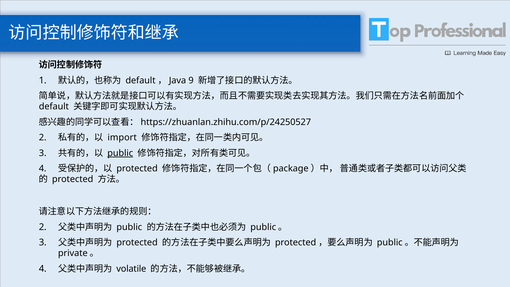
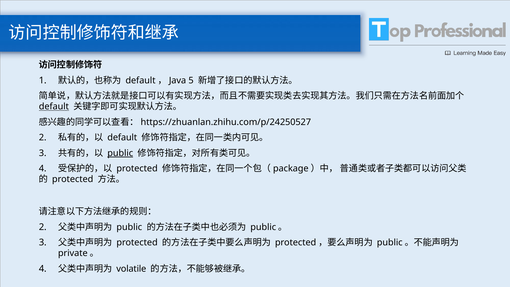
9: 9 -> 5 (191, 80)
default underline: none -> present (54, 107)
import: import -> default (122, 138)
